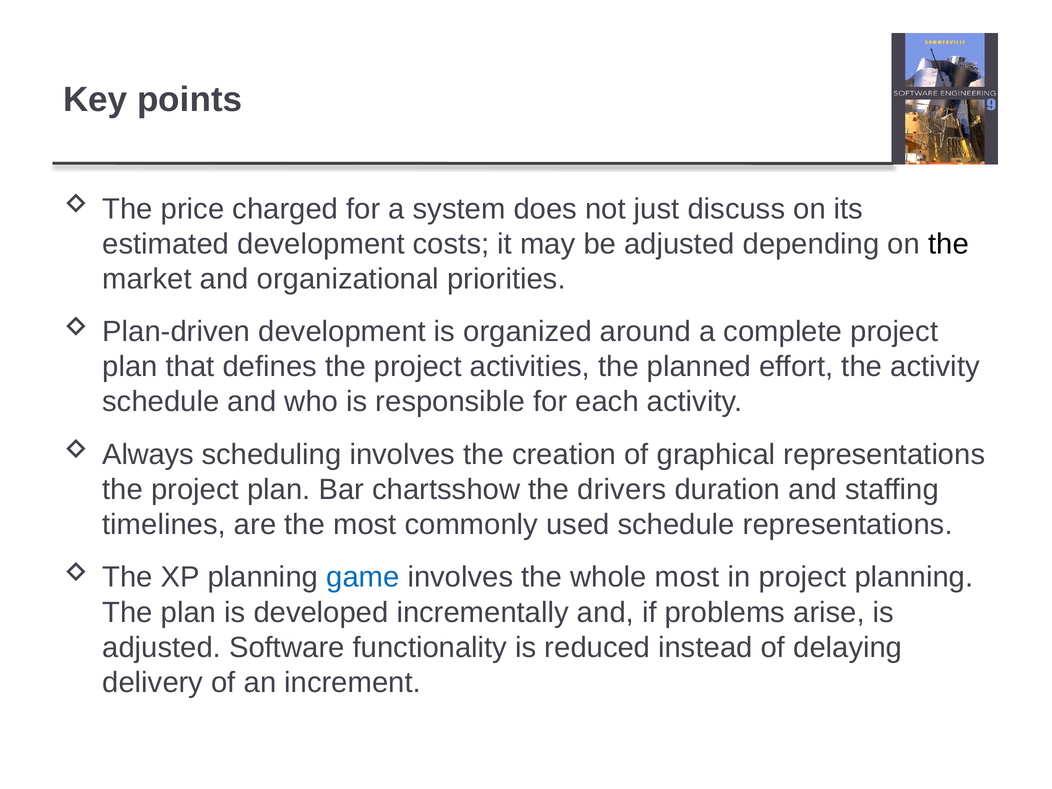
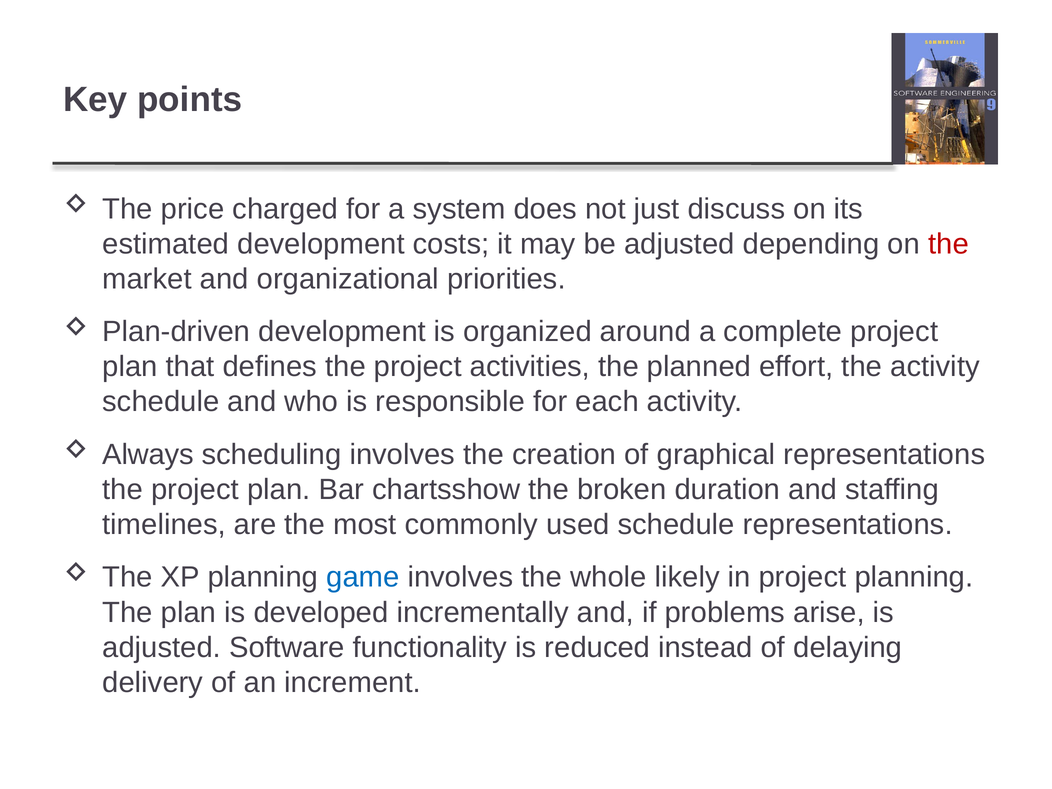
the colour: black -> red (949, 244)
drivers: drivers -> broken (622, 490)
whole most: most -> likely (687, 577)
